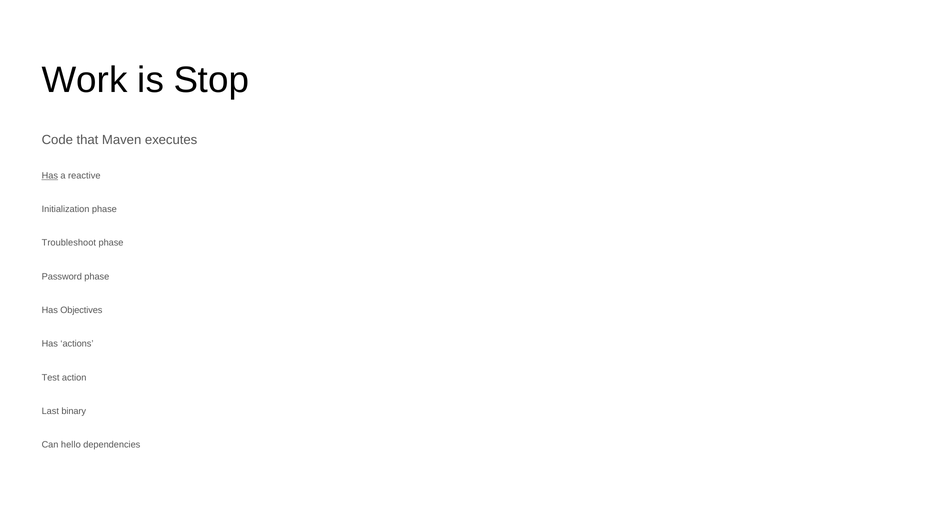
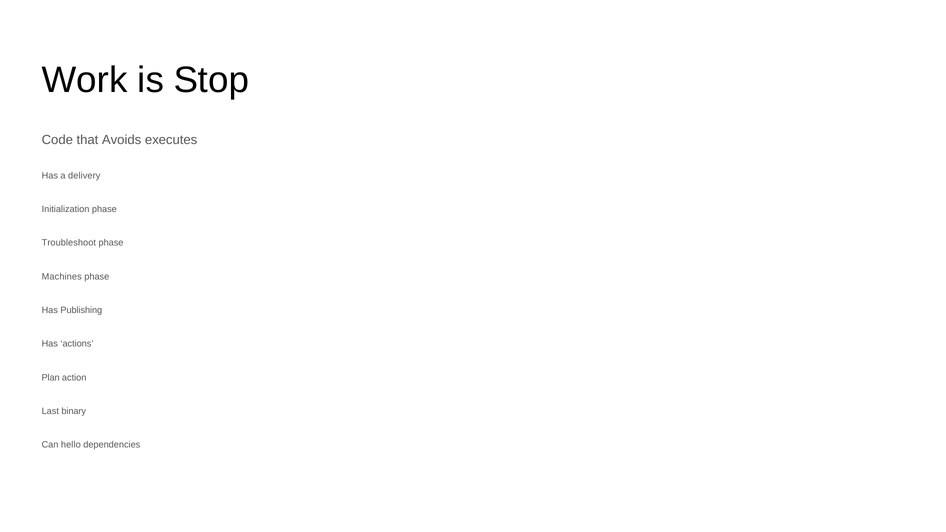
Maven: Maven -> Avoids (122, 140)
Has underline: present -> none (50, 176)
reactive: reactive -> delivery (84, 176)
Password: Password -> Machines (62, 277)
Objectives: Objectives -> Publishing (81, 310)
Test: Test -> Plan (51, 378)
